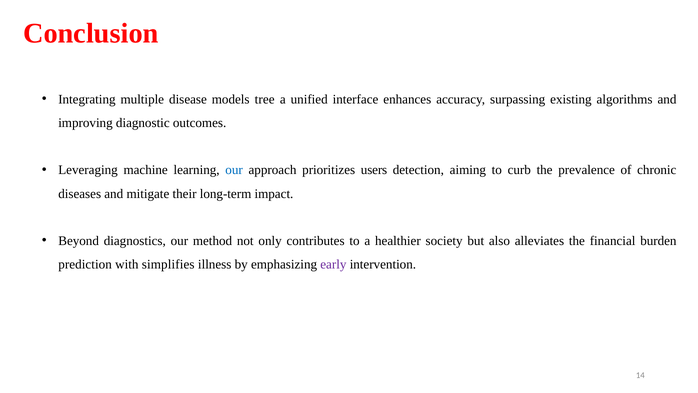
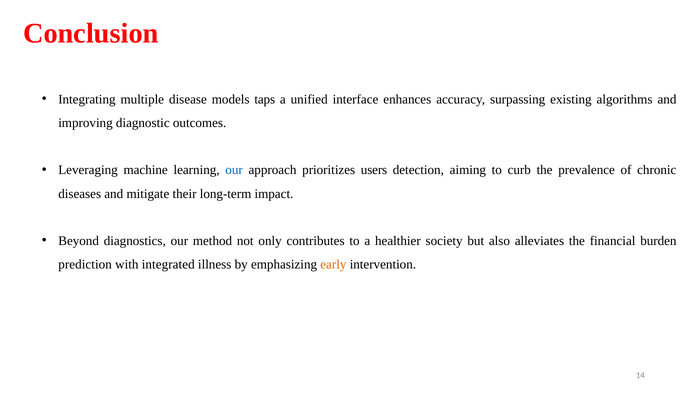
tree: tree -> taps (265, 99)
simplifies: simplifies -> integrated (168, 264)
early colour: purple -> orange (333, 264)
